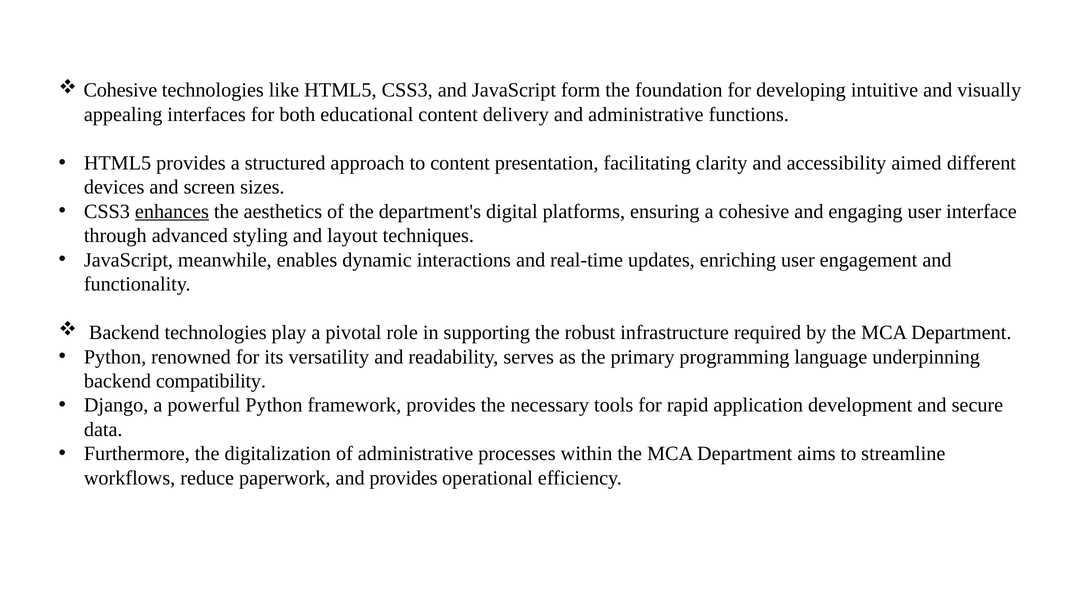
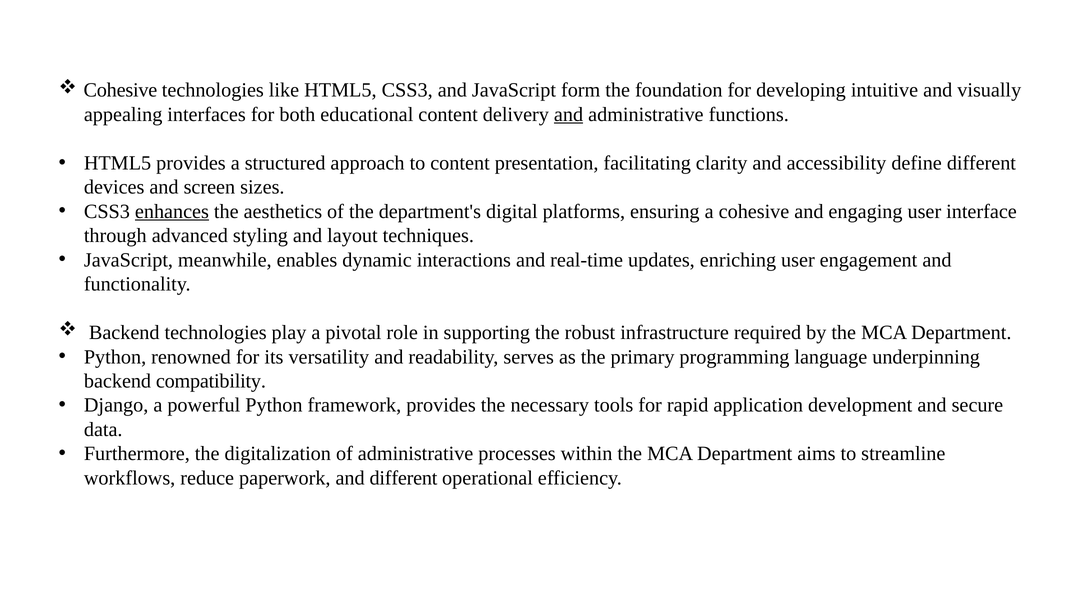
and underline: none -> present (569, 115)
aimed: aimed -> define (917, 163)
and provides: provides -> different (404, 478)
